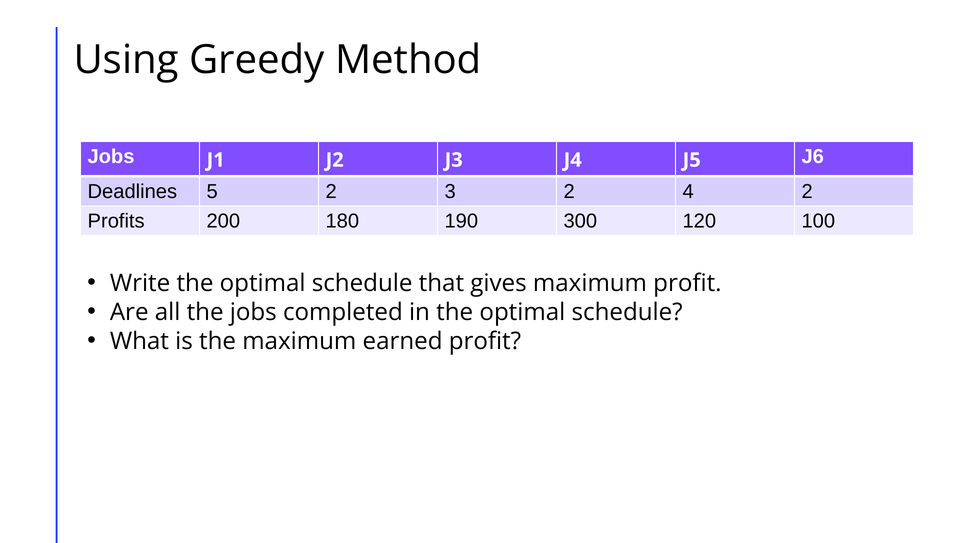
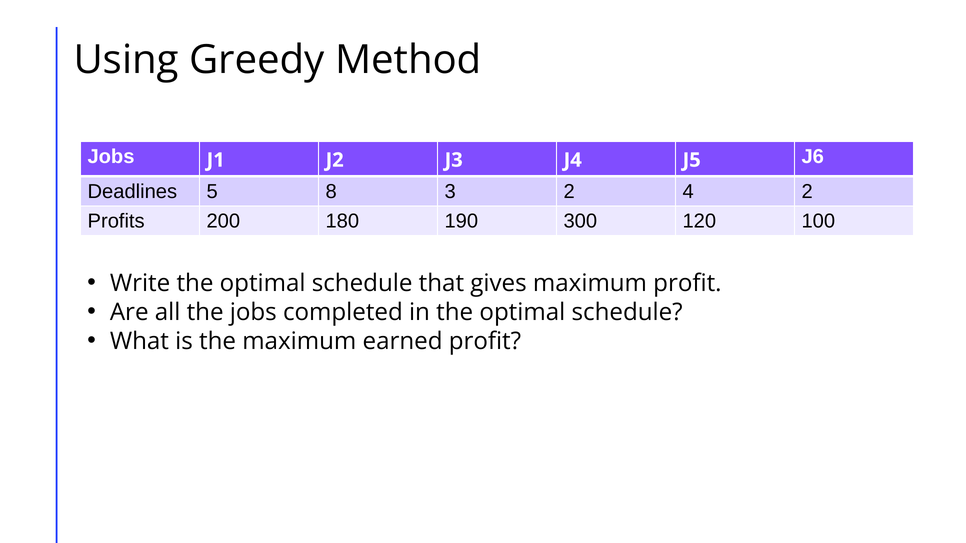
5 2: 2 -> 8 (331, 192)
